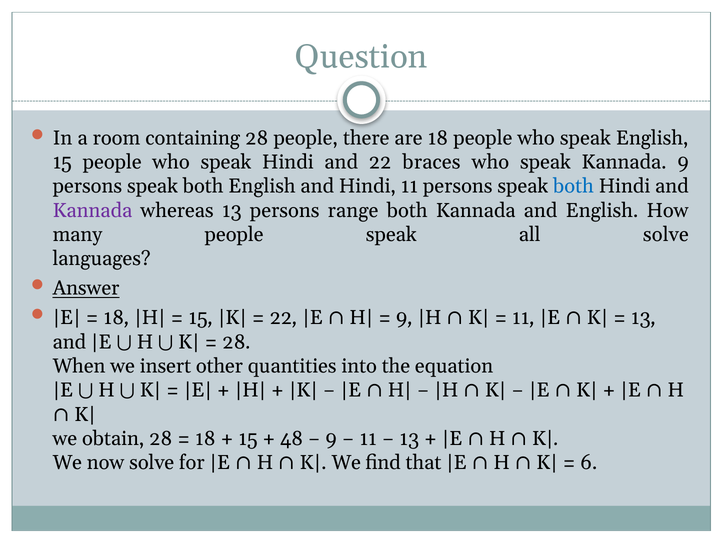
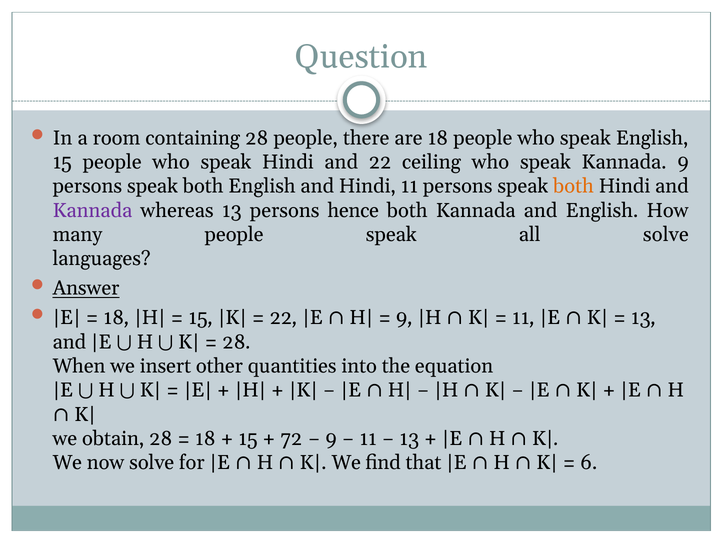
braces: braces -> ceiling (432, 162)
both colour: blue -> orange (573, 186)
range: range -> hence (353, 210)
48: 48 -> 72 (291, 438)
